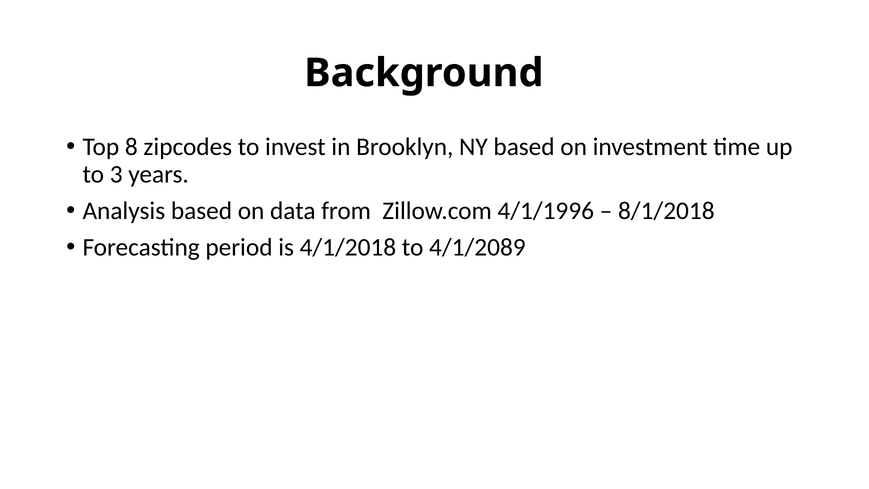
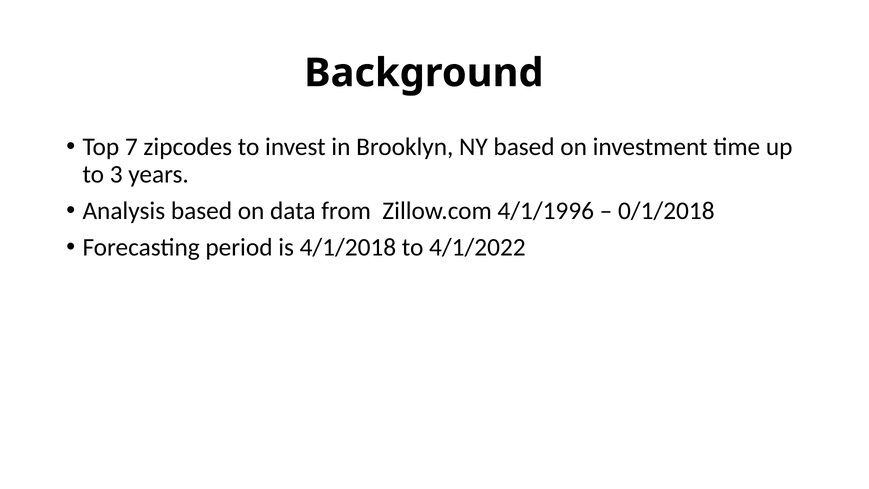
8: 8 -> 7 (131, 147)
8/1/2018: 8/1/2018 -> 0/1/2018 (666, 211)
4/1/2089: 4/1/2089 -> 4/1/2022 (477, 247)
